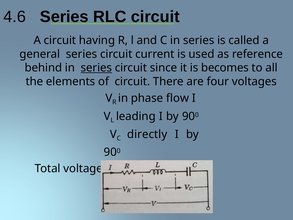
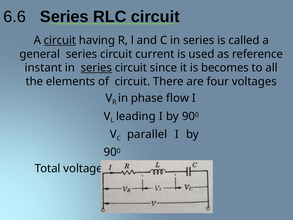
4.6: 4.6 -> 6.6 (15, 17)
circuit underline: none -> present (60, 40)
behind: behind -> instant (43, 68)
directly: directly -> parallel (147, 134)
